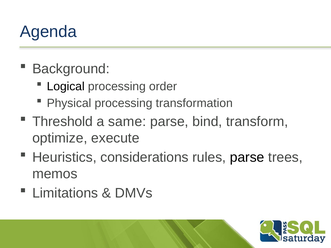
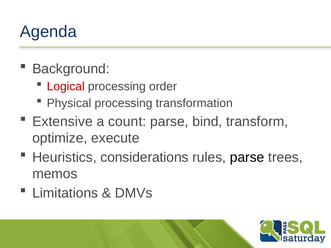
Logical colour: black -> red (66, 87)
Threshold: Threshold -> Extensive (62, 122)
same: same -> count (127, 122)
